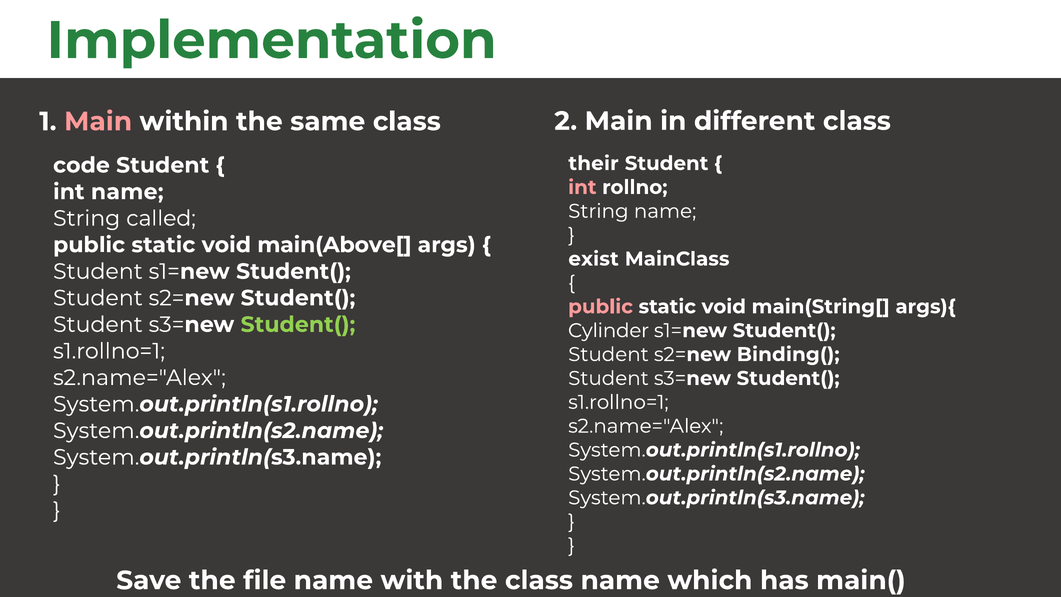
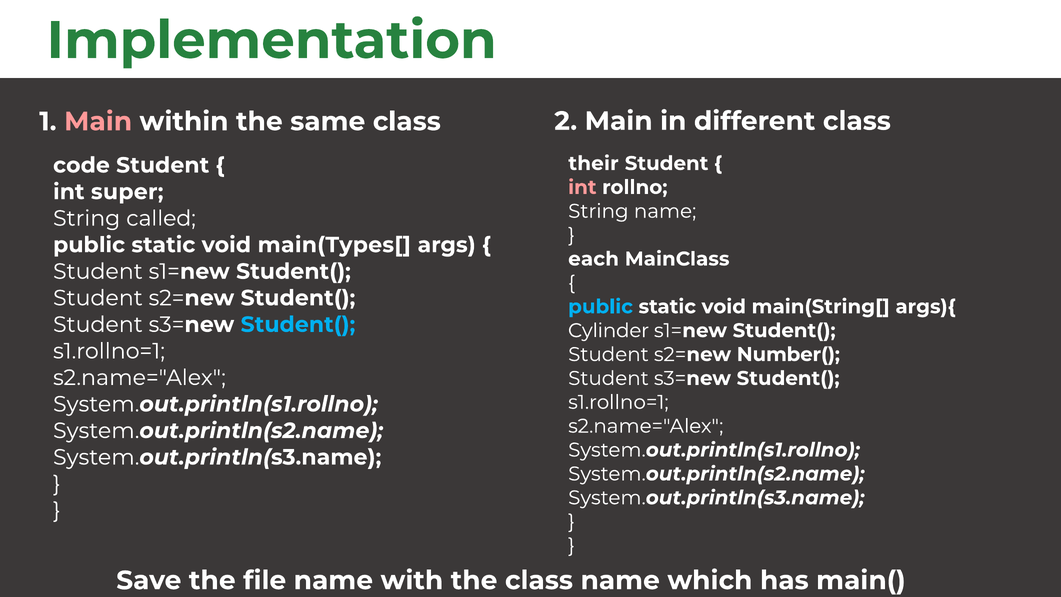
int name: name -> super (127, 192)
main(Above[: main(Above[ -> main(Types[ (334, 245)
exist: exist -> each (594, 259)
public colour: pink -> light blue (601, 307)
Student( colour: light green -> light blue (298, 324)
Binding(: Binding( -> Number( (788, 354)
